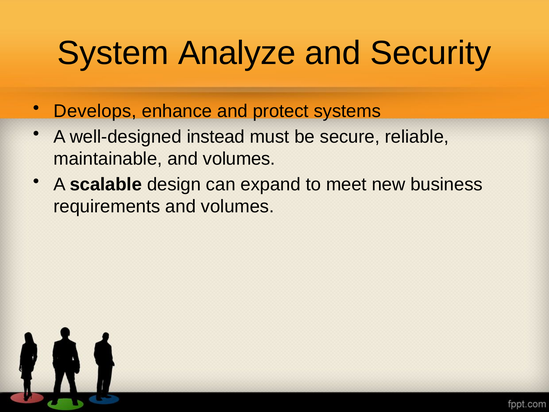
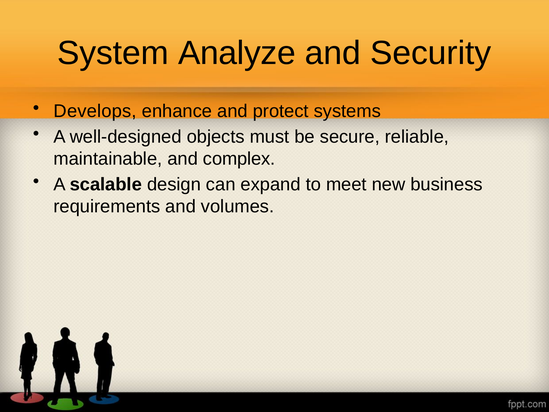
instead: instead -> objects (216, 137)
maintainable and volumes: volumes -> complex (239, 159)
